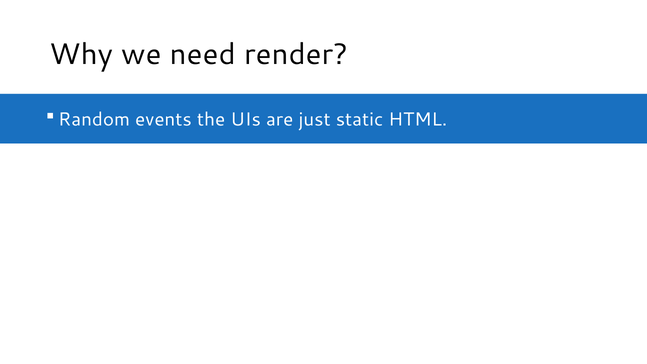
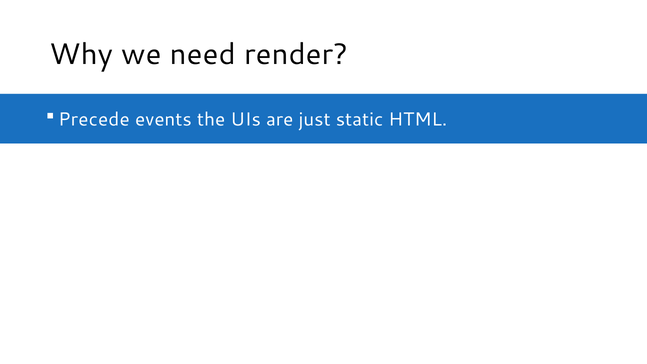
Random: Random -> Precede (94, 119)
